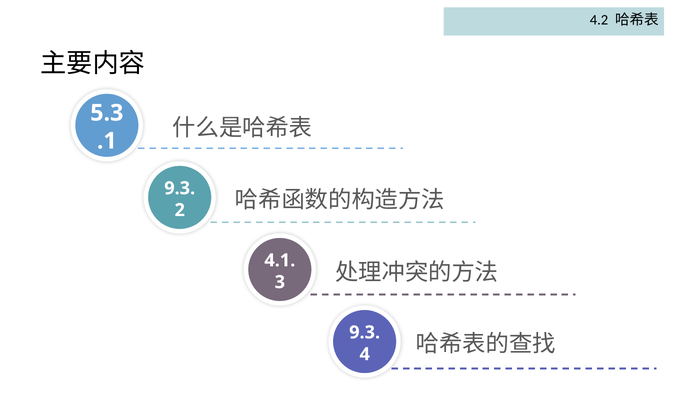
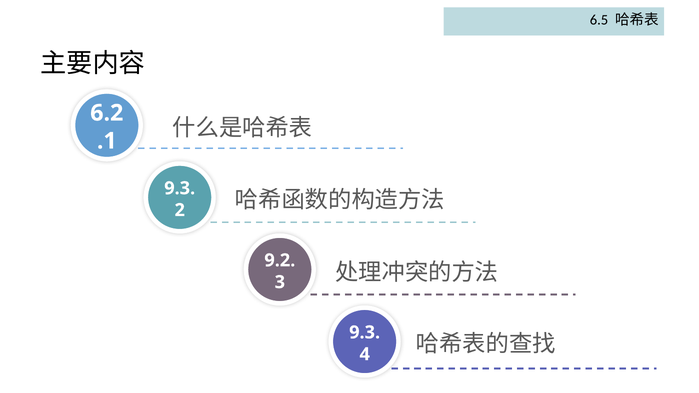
4.2: 4.2 -> 6.5 (599, 20)
5.3: 5.3 -> 6.2 (107, 113)
4.1: 4.1 -> 9.2 (280, 260)
